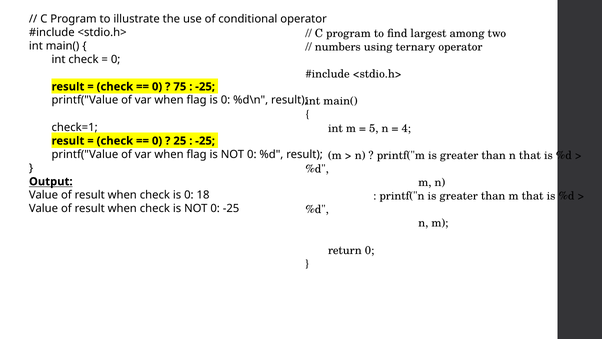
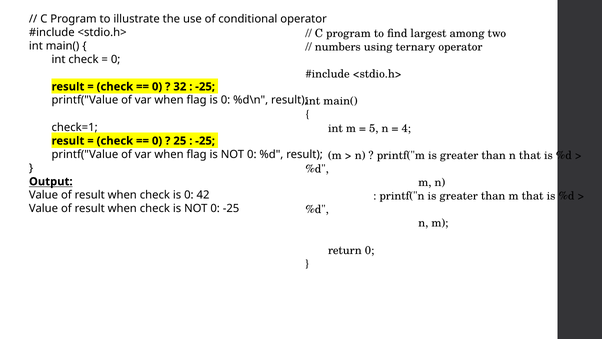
75: 75 -> 32 (180, 87)
18: 18 -> 42 (203, 195)
